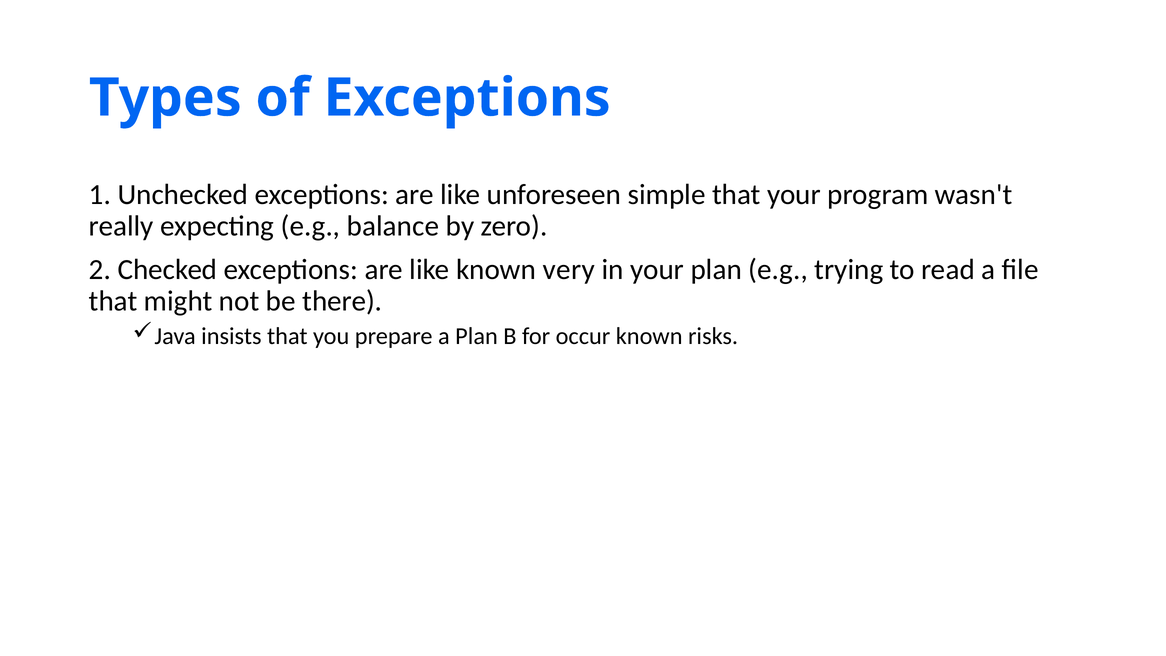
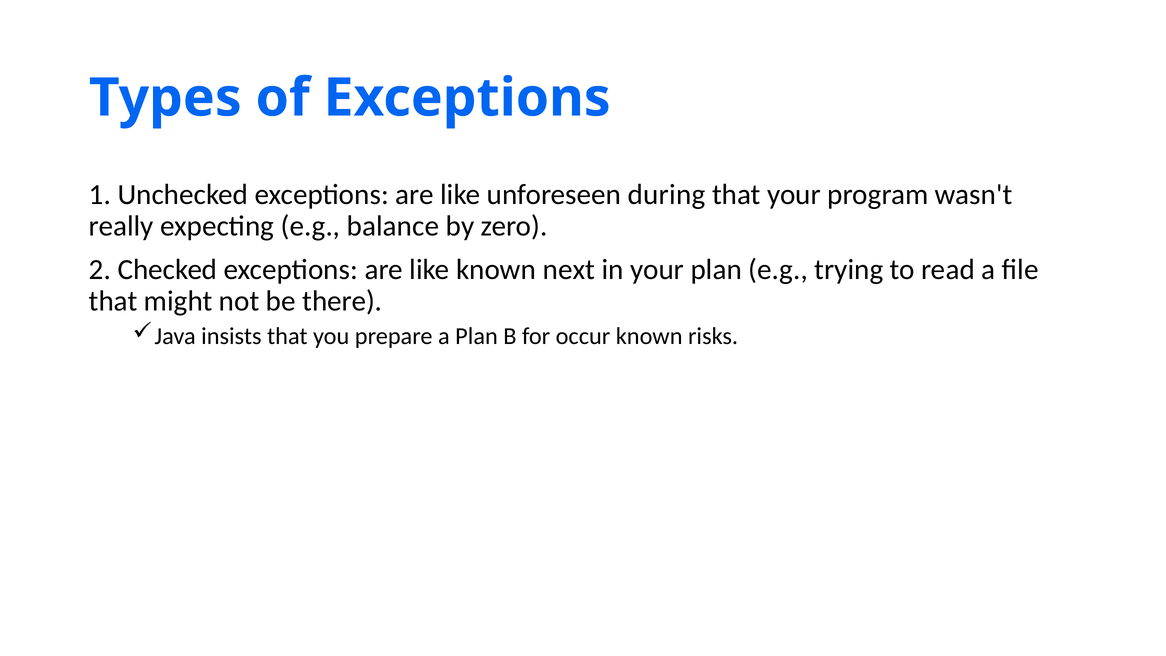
simple: simple -> during (666, 195)
very: very -> next (569, 270)
